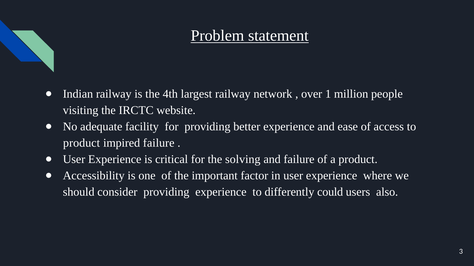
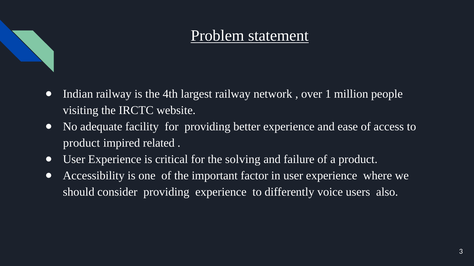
impired failure: failure -> related (159, 143)
could: could -> voice (330, 192)
